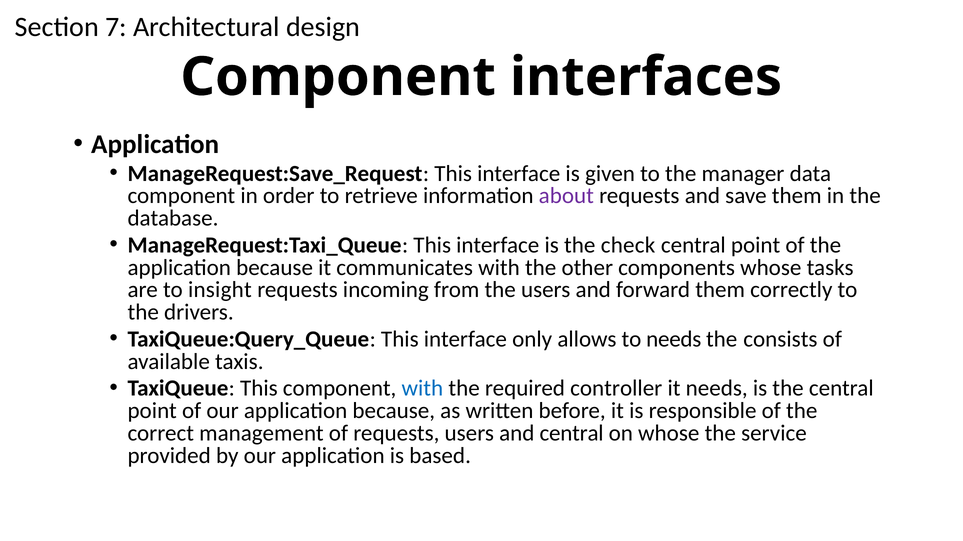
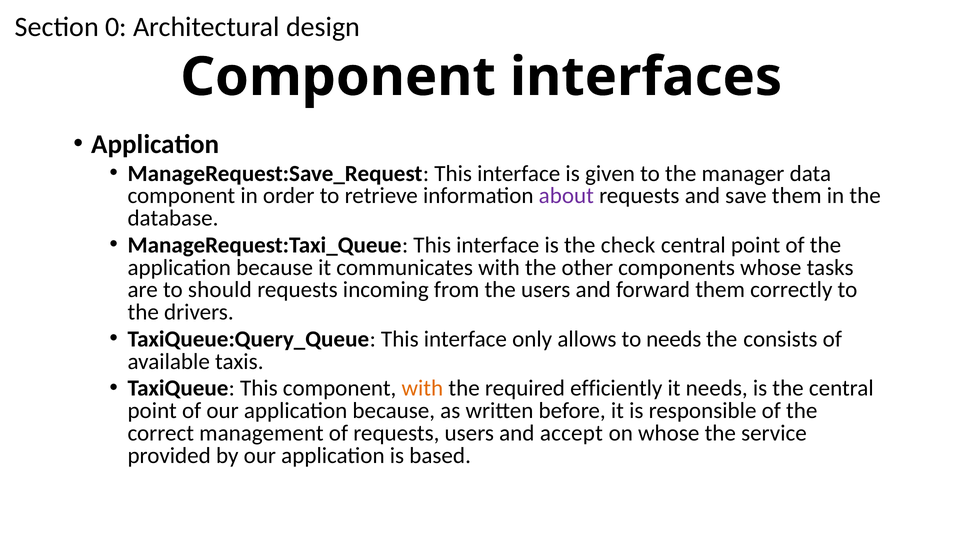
7: 7 -> 0 (116, 27)
insight: insight -> should (220, 290)
with colour: blue -> orange (422, 389)
controller: controller -> efficiently (616, 389)
and central: central -> accept (571, 434)
